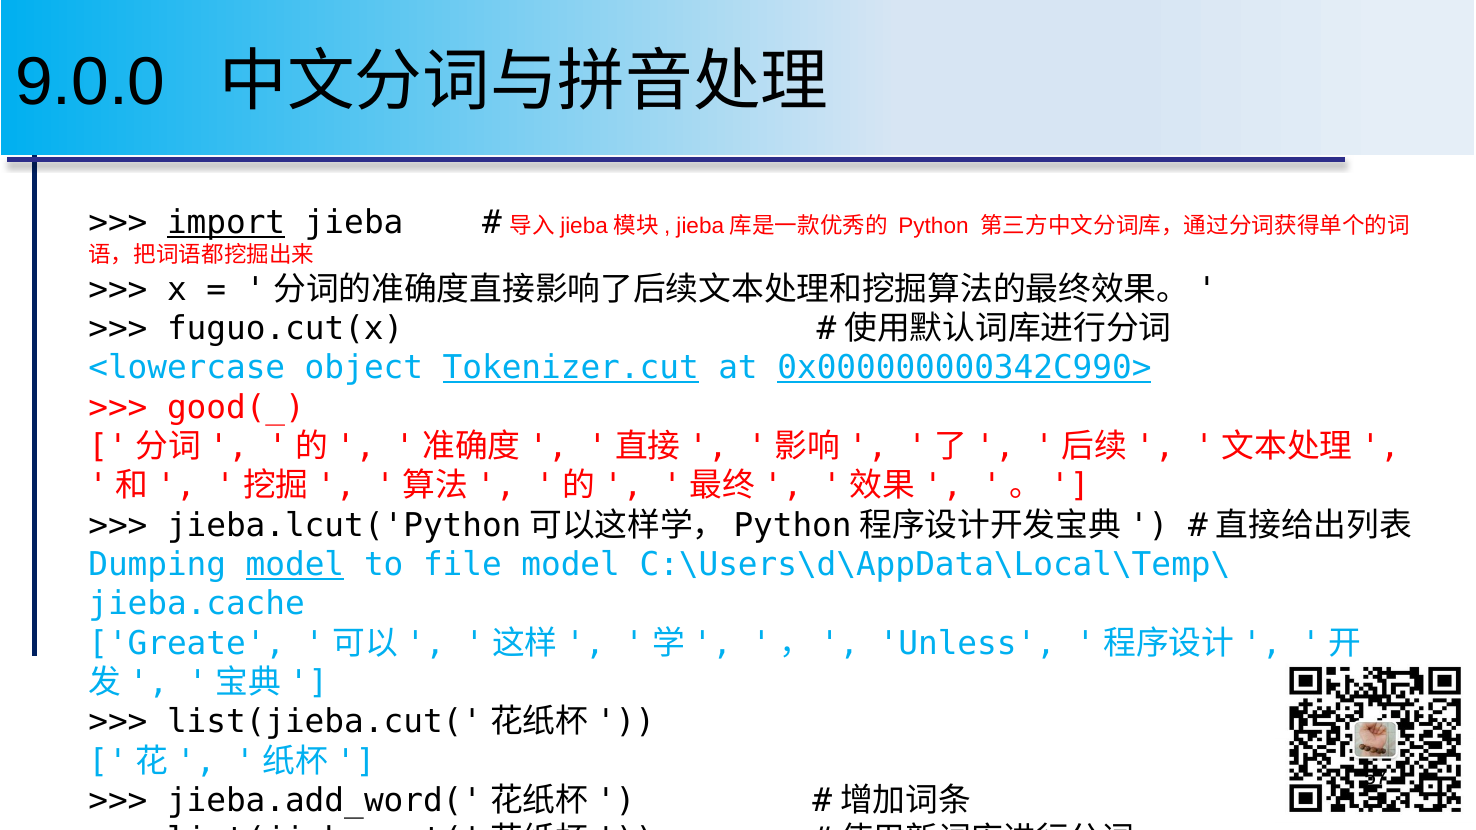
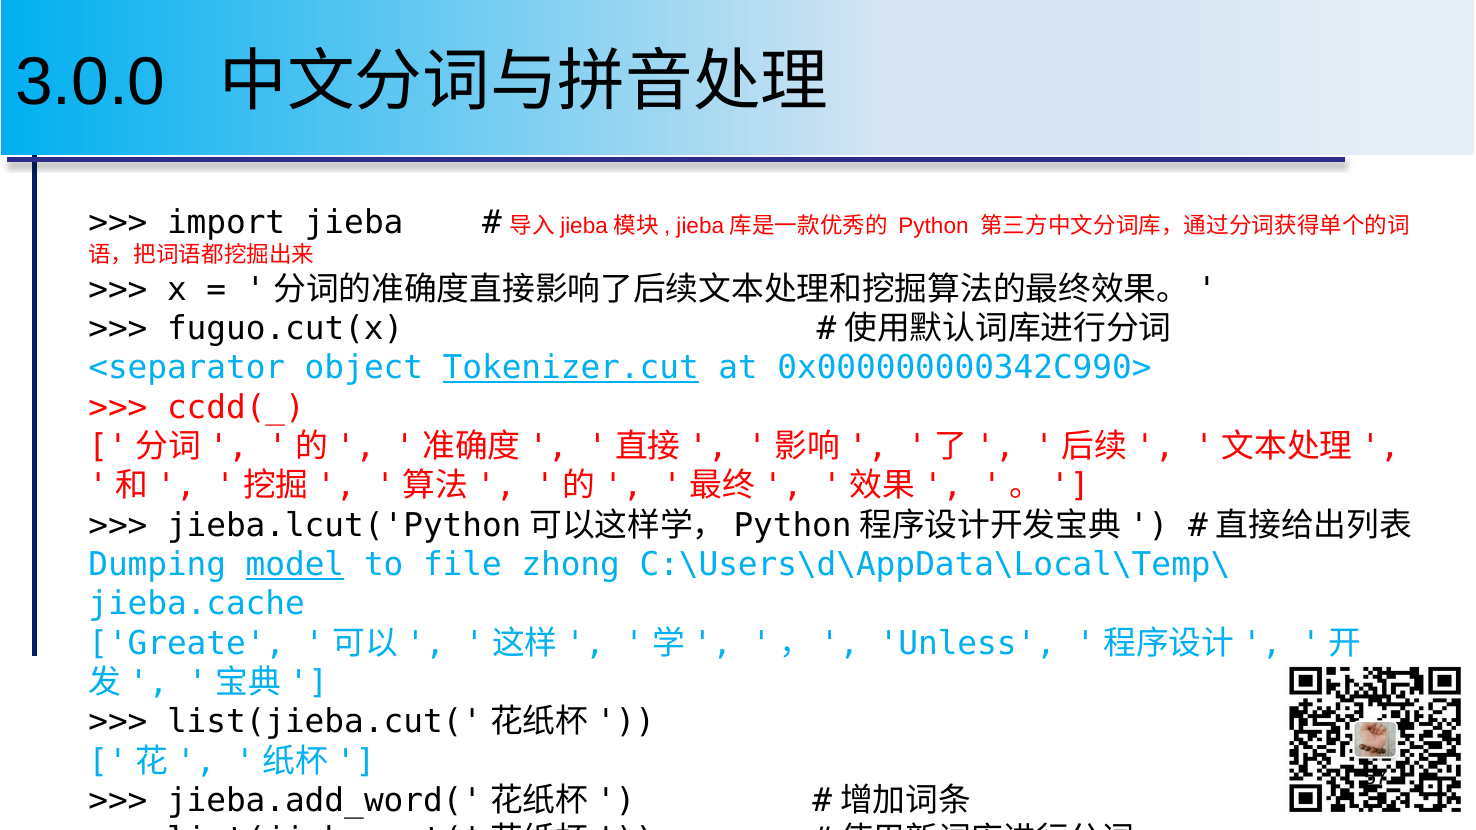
9.0.0: 9.0.0 -> 3.0.0 (90, 82)
import underline: present -> none (226, 223)
<lowercase: <lowercase -> <separator (187, 368)
0x000000000342C990> underline: present -> none (964, 368)
good(_: good(_ -> ccdd(_ (236, 407)
file model: model -> zhong (571, 565)
